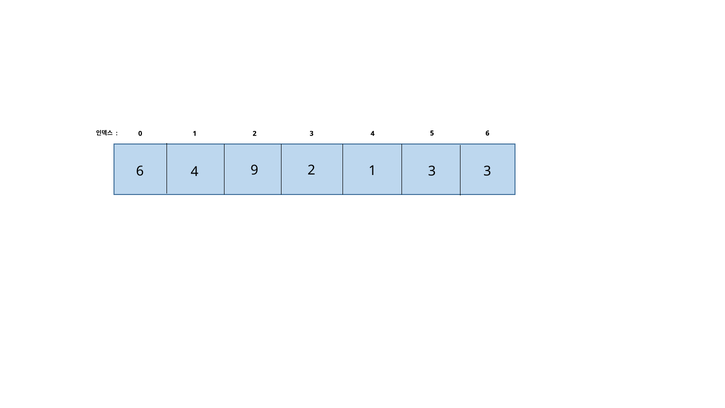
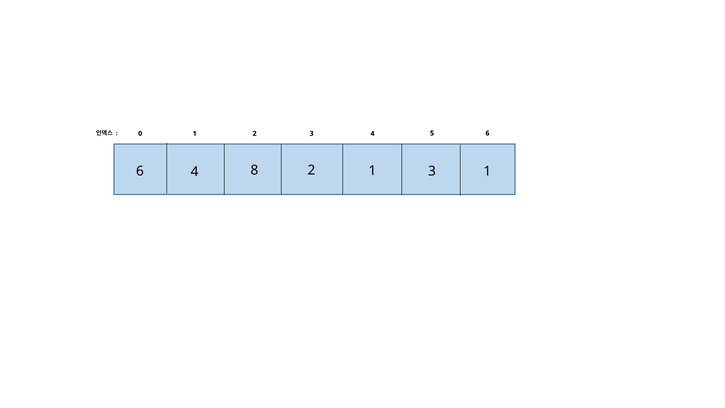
9: 9 -> 8 (254, 170)
3: 3 -> 1 (487, 171)
